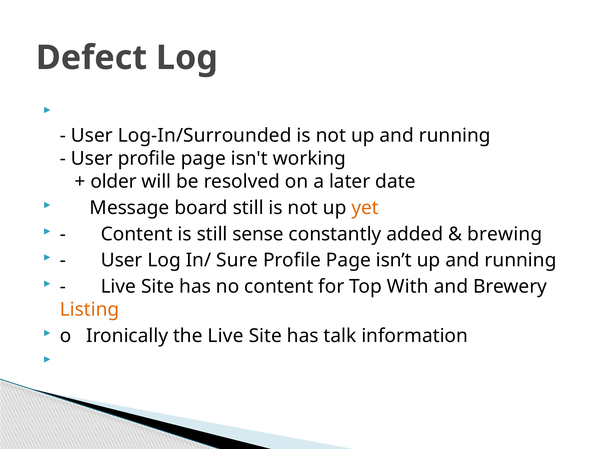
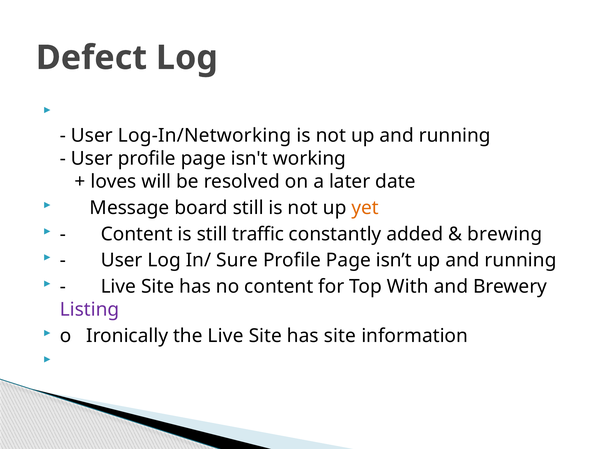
Log-In/Surrounded: Log-In/Surrounded -> Log-In/Networking (205, 136)
older: older -> loves (113, 182)
sense: sense -> traffic (258, 234)
Listing colour: orange -> purple (90, 310)
has talk: talk -> site (340, 336)
